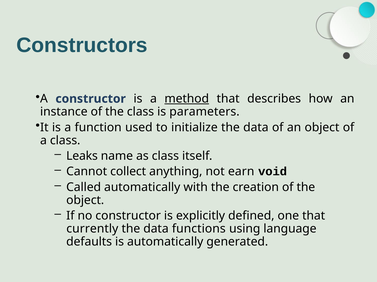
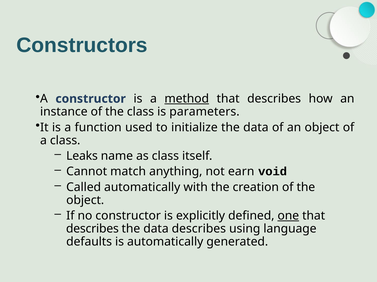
collect: collect -> match (128, 172)
one underline: none -> present (288, 216)
currently: currently -> describes (92, 229)
data functions: functions -> describes (199, 229)
